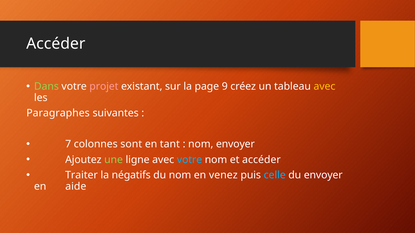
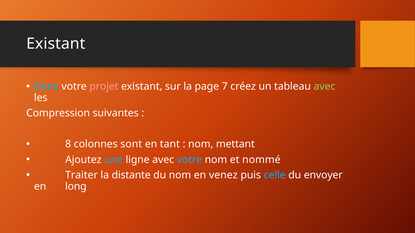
Accéder: Accéder -> Existant (56, 44)
Dans colour: light green -> light blue (46, 87)
9: 9 -> 7 (225, 87)
avec colour: yellow -> light green (324, 87)
Paragraphes: Paragraphes -> Compression (58, 113)
7: 7 -> 8 (68, 144)
nom envoyer: envoyer -> mettant (235, 144)
une colour: light green -> light blue (114, 160)
et accéder: accéder -> nommé (261, 160)
négatifs: négatifs -> distante (131, 175)
aide: aide -> long (76, 187)
